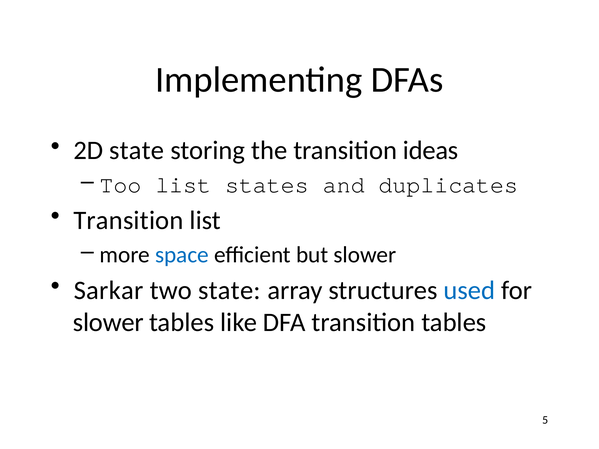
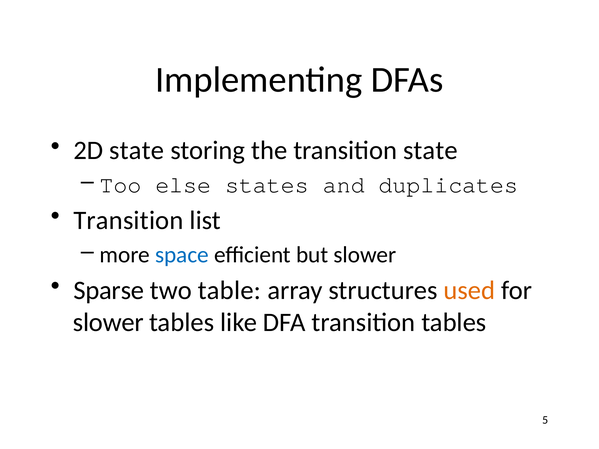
transition ideas: ideas -> state (430, 151)
Too list: list -> else (183, 185)
Sarkar: Sarkar -> Sparse (109, 290)
two state: state -> table (229, 290)
used colour: blue -> orange (469, 290)
